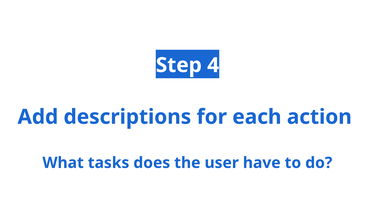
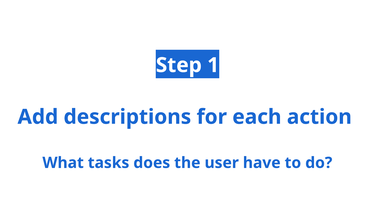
4: 4 -> 1 (213, 65)
